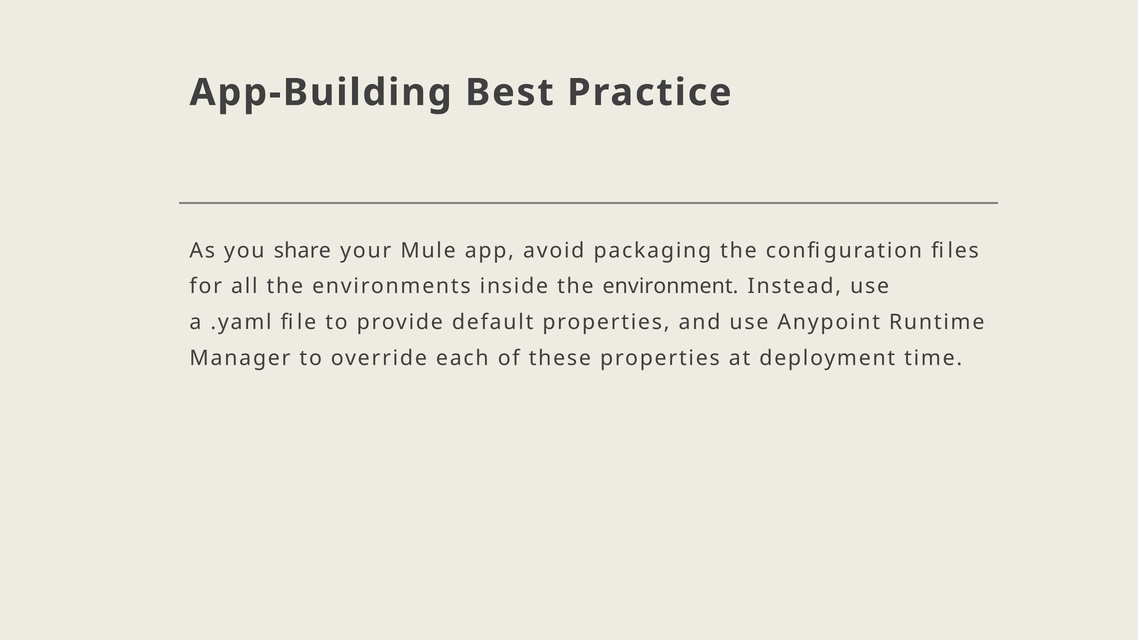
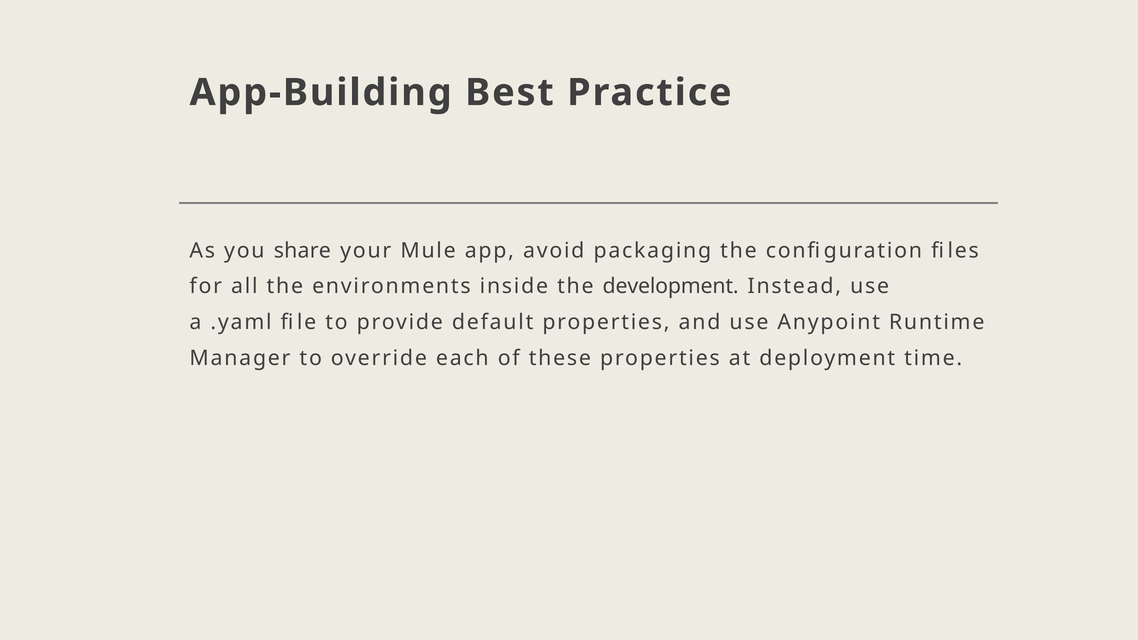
environment: environment -> development (671, 286)
